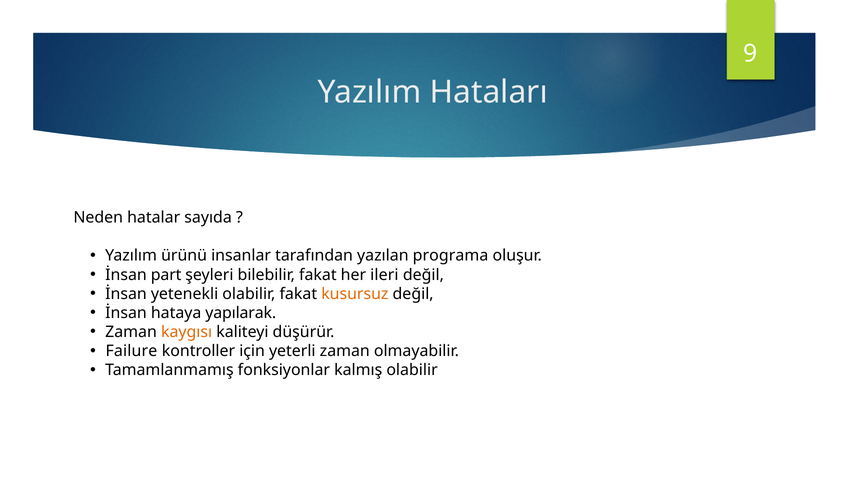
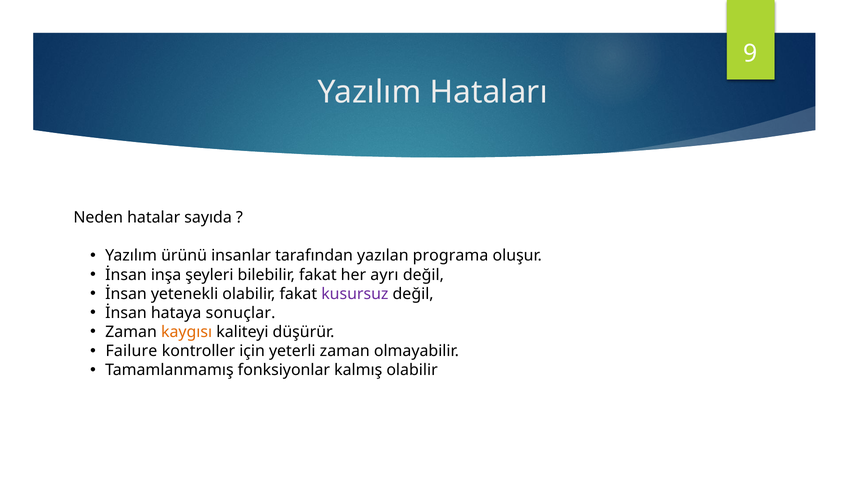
part: part -> inşa (166, 275)
ileri: ileri -> ayrı (384, 275)
kusursuz colour: orange -> purple (355, 294)
yapılarak: yapılarak -> sonuçlar (241, 313)
